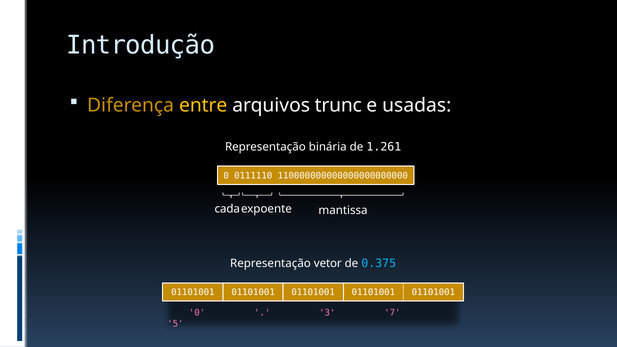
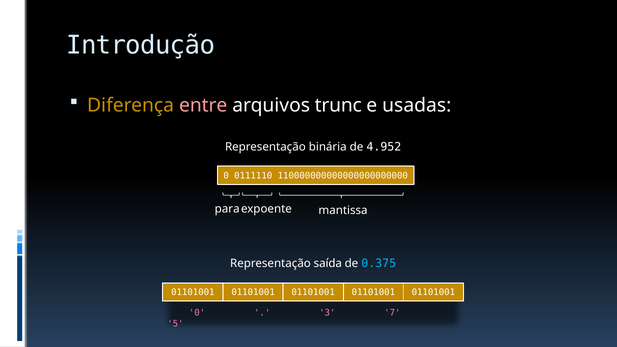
entre colour: yellow -> pink (203, 105)
1.261: 1.261 -> 4.952 (384, 147)
cada: cada -> para (227, 209)
vetor: vetor -> saída (328, 263)
